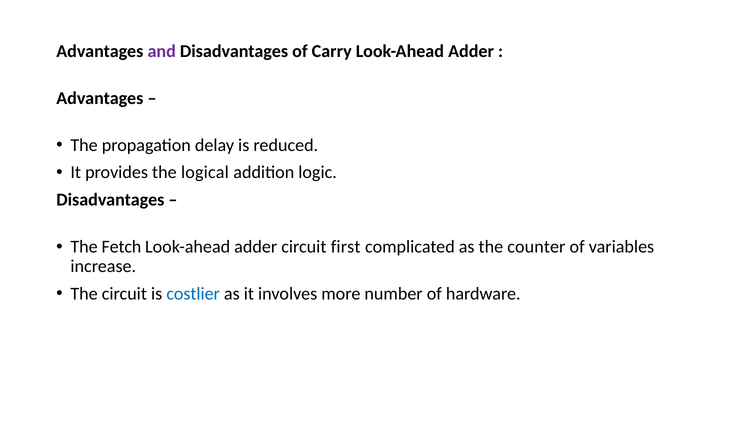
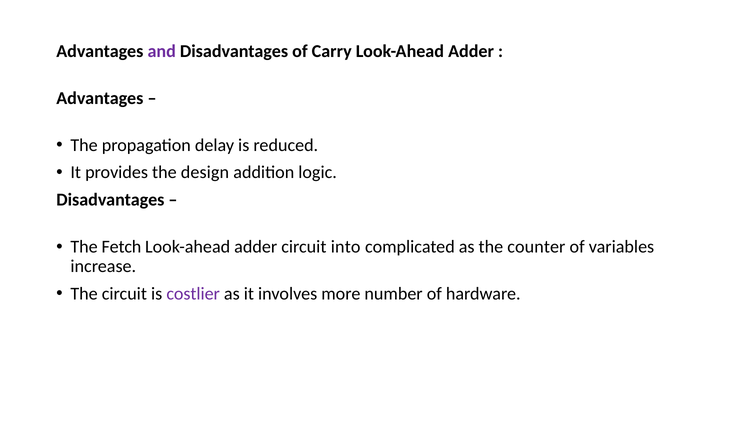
logical: logical -> design (205, 172)
first: first -> into (346, 247)
costlier colour: blue -> purple (193, 294)
